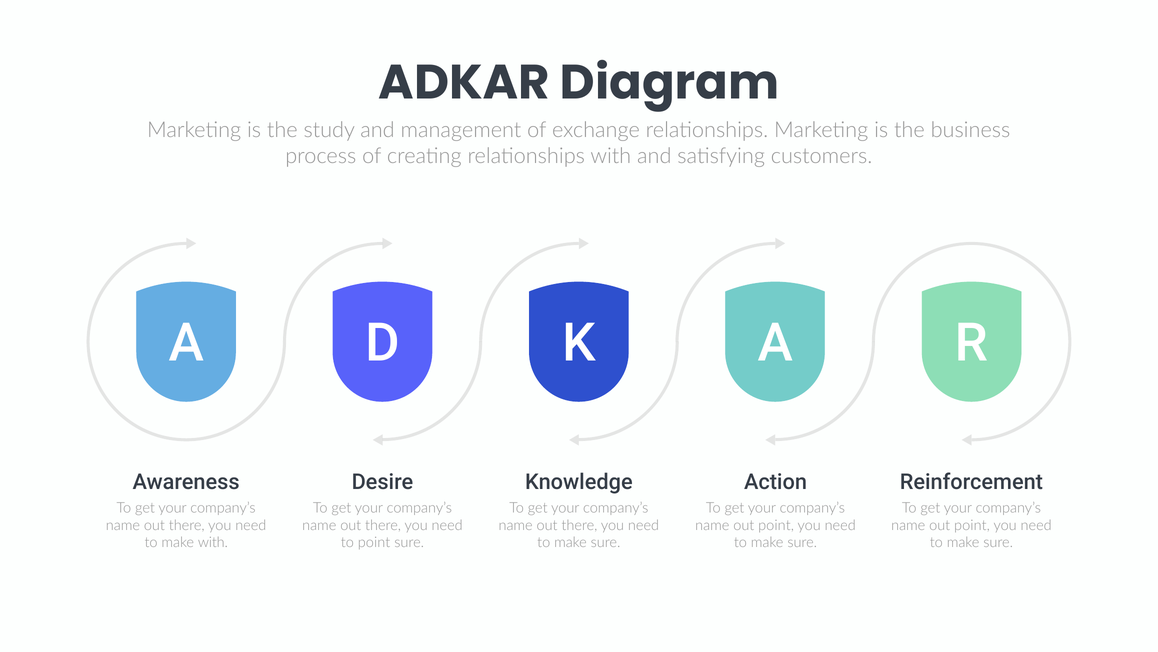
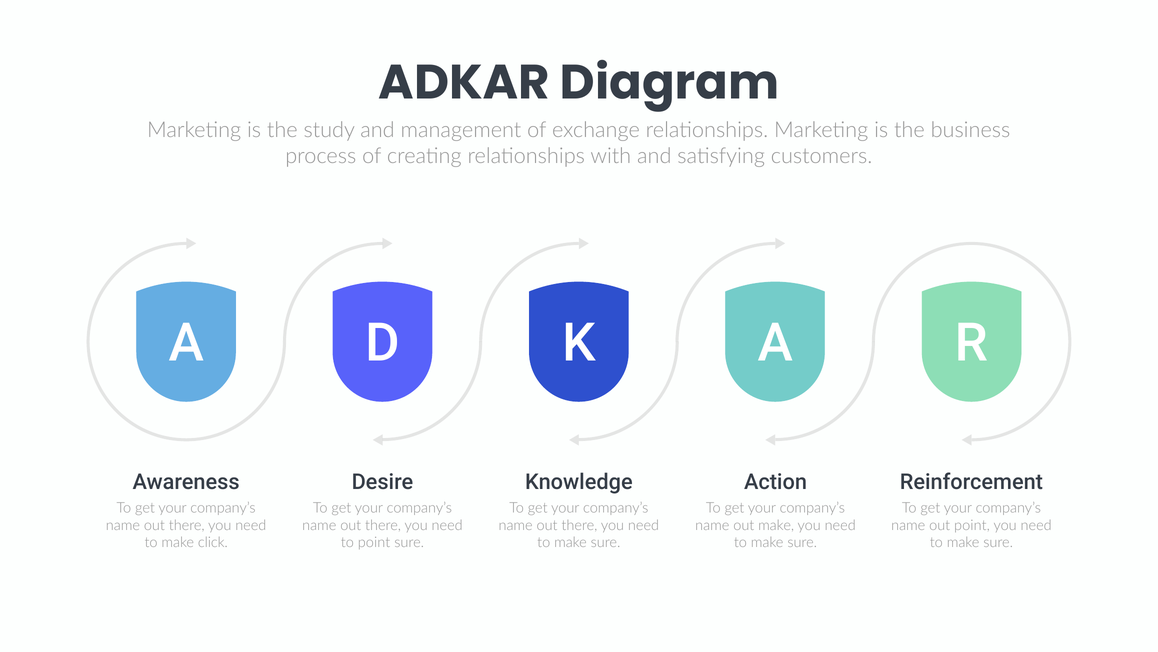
point: point -> make (776, 525)
make with: with -> click (213, 542)
